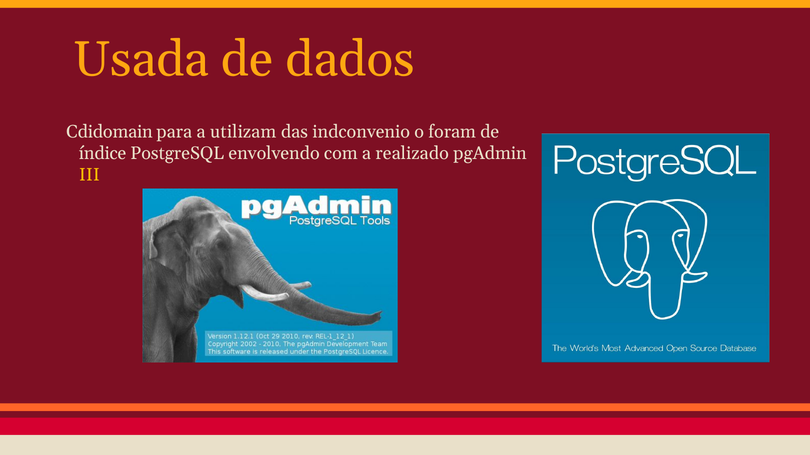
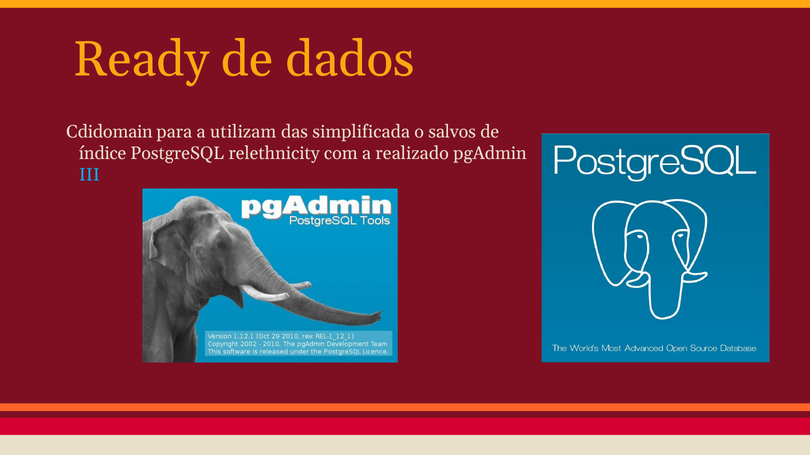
Usada: Usada -> Ready (141, 60)
indconvenio: indconvenio -> simplificada (361, 132)
foram: foram -> salvos (452, 132)
envolvendo: envolvendo -> relethnicity (274, 154)
III colour: yellow -> light blue (89, 175)
